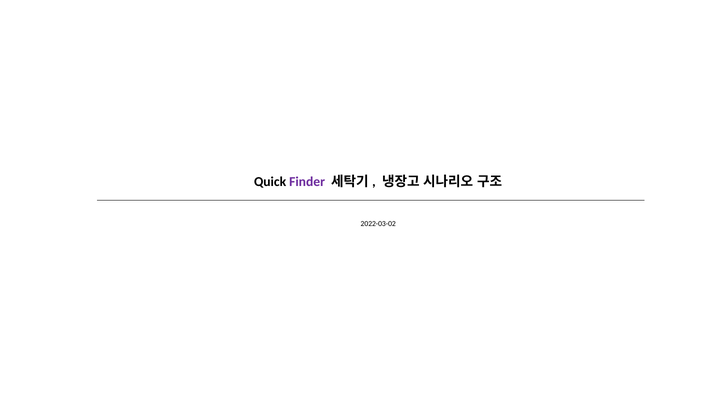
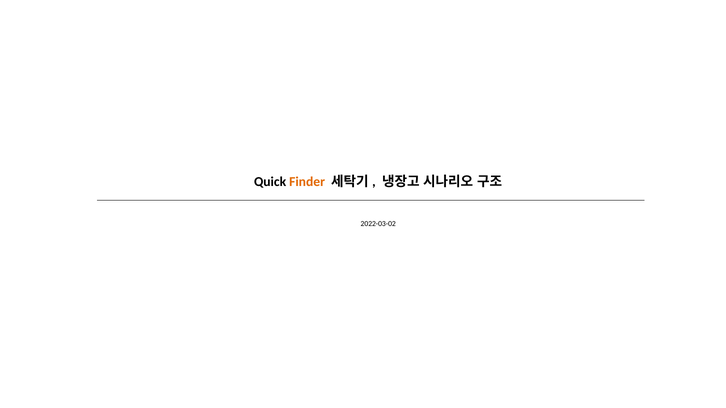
Finder colour: purple -> orange (307, 182)
